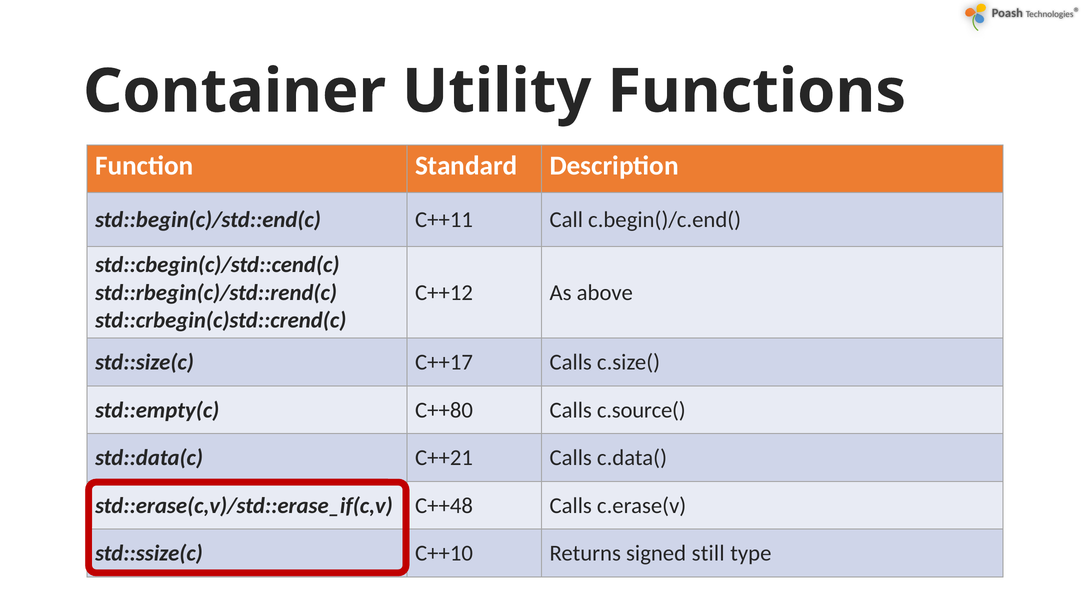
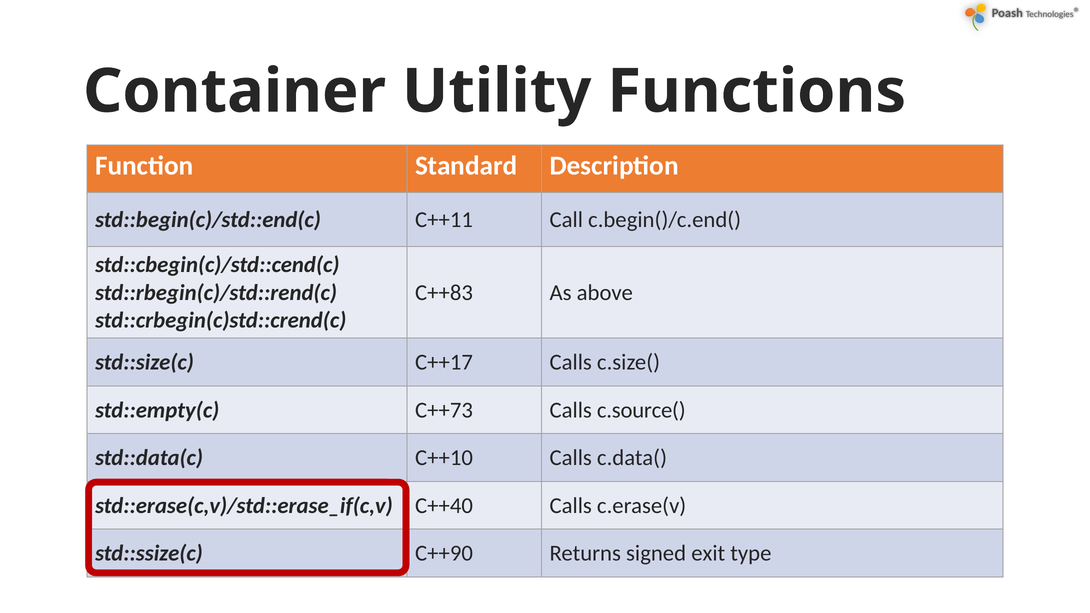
C++12: C++12 -> C++83 (444, 293)
C++80: C++80 -> C++73 (444, 410)
C++21: C++21 -> C++10 (444, 458)
C++48: C++48 -> C++40 (444, 506)
C++10: C++10 -> C++90 (444, 553)
still: still -> exit (708, 553)
